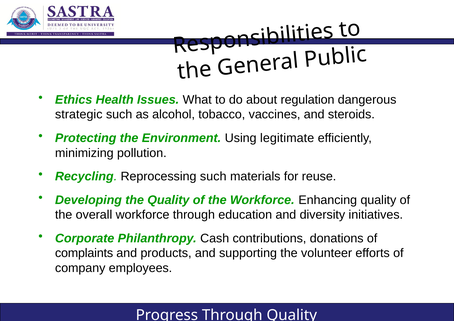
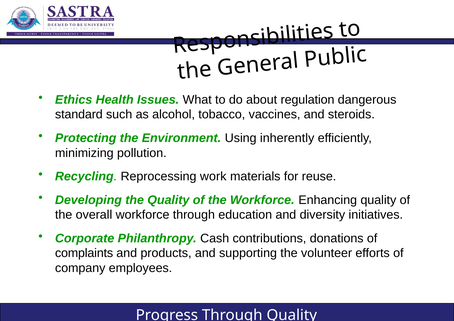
strategic: strategic -> standard (79, 115)
legitimate: legitimate -> inherently (287, 138)
Reprocessing such: such -> work (213, 176)
